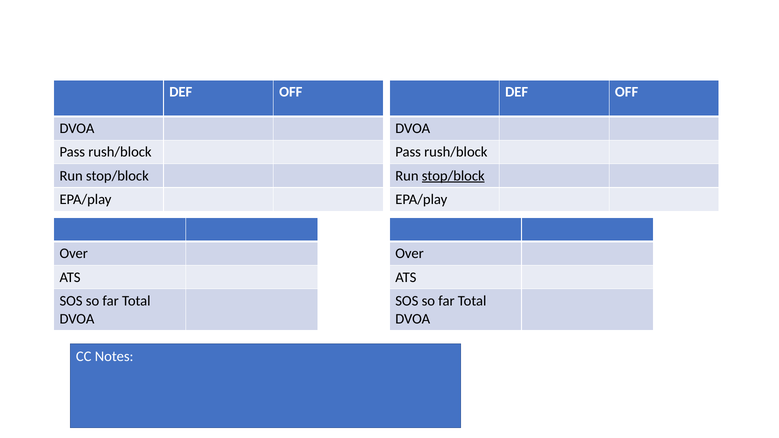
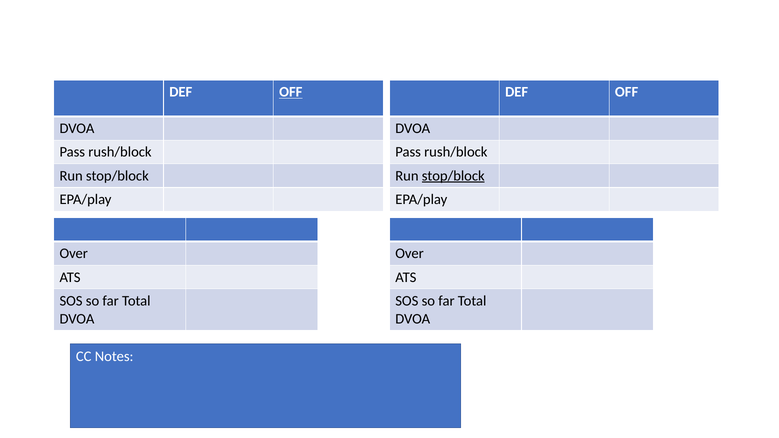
OFF underline: none -> present (291, 92)
